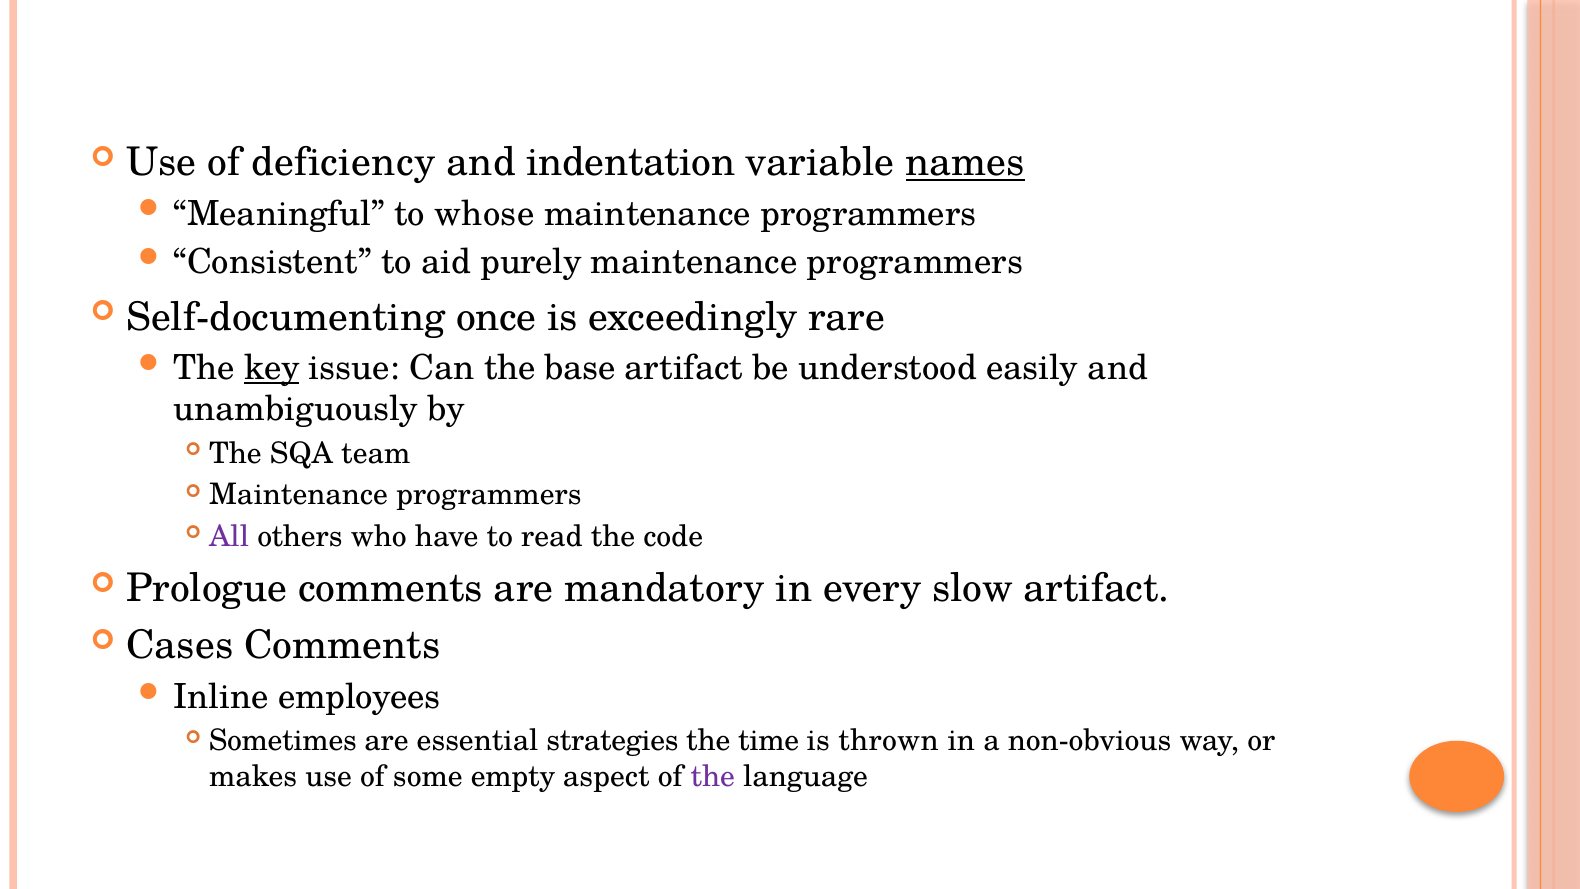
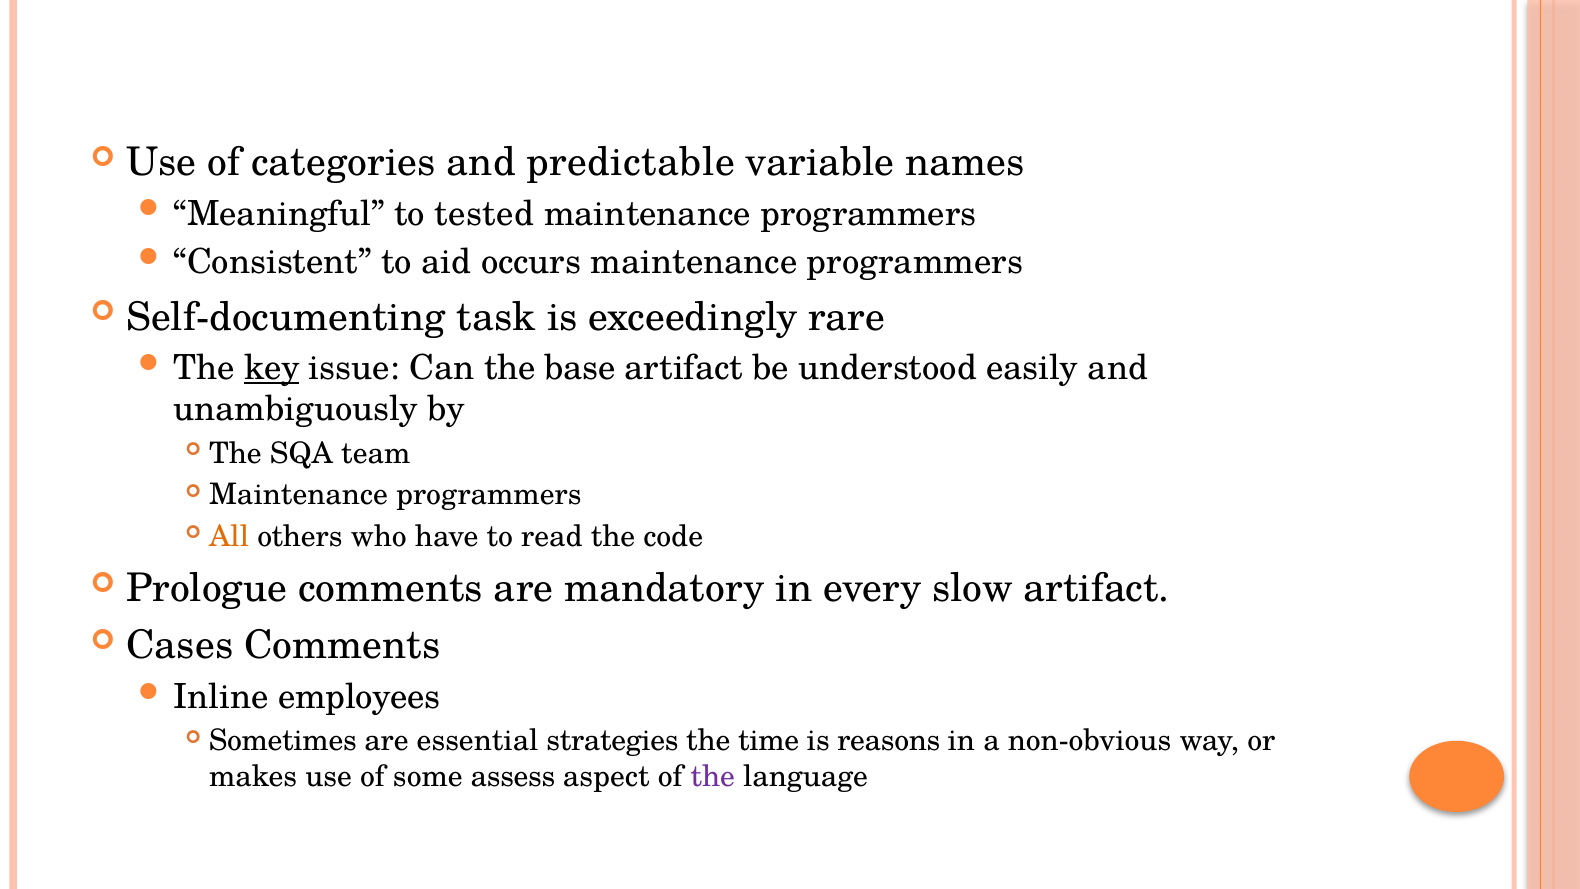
deficiency: deficiency -> categories (344, 163)
indentation: indentation -> predictable (631, 163)
names underline: present -> none (965, 163)
whose: whose -> tested (484, 214)
purely: purely -> occurs (531, 262)
once: once -> task (496, 317)
All colour: purple -> orange (229, 536)
thrown: thrown -> reasons (889, 741)
empty: empty -> assess (513, 776)
